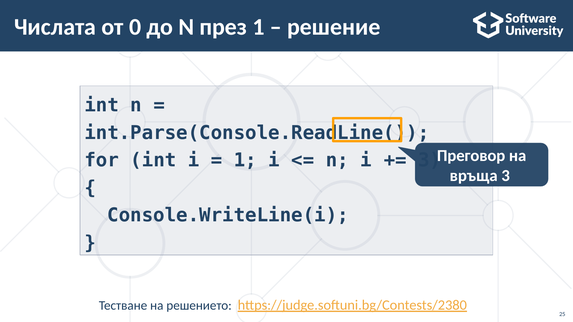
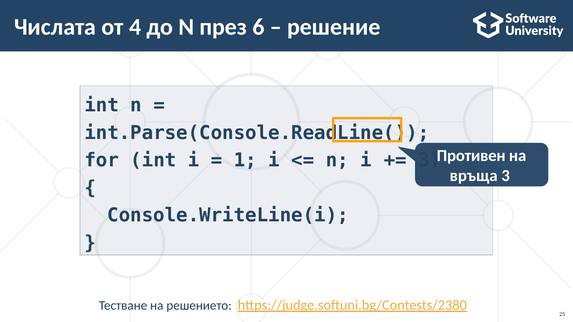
0: 0 -> 4 (135, 27)
през 1: 1 -> 6 (258, 27)
Преговор: Преговор -> Противен (471, 156)
